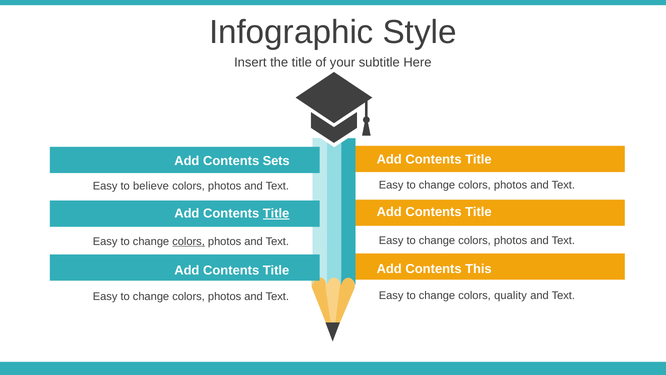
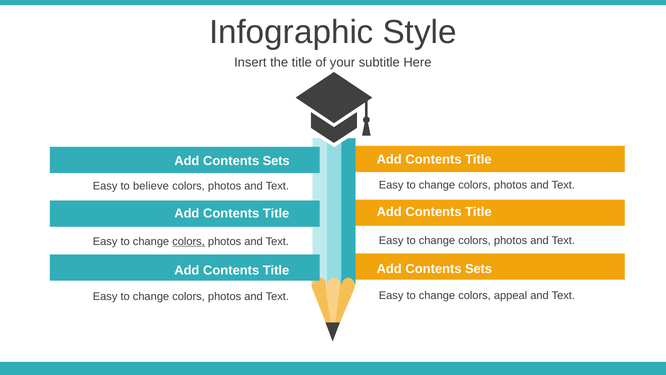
Title underline: present -> none (276, 213)
This: This -> Sets (478, 269)
quality: quality -> appeal (511, 295)
